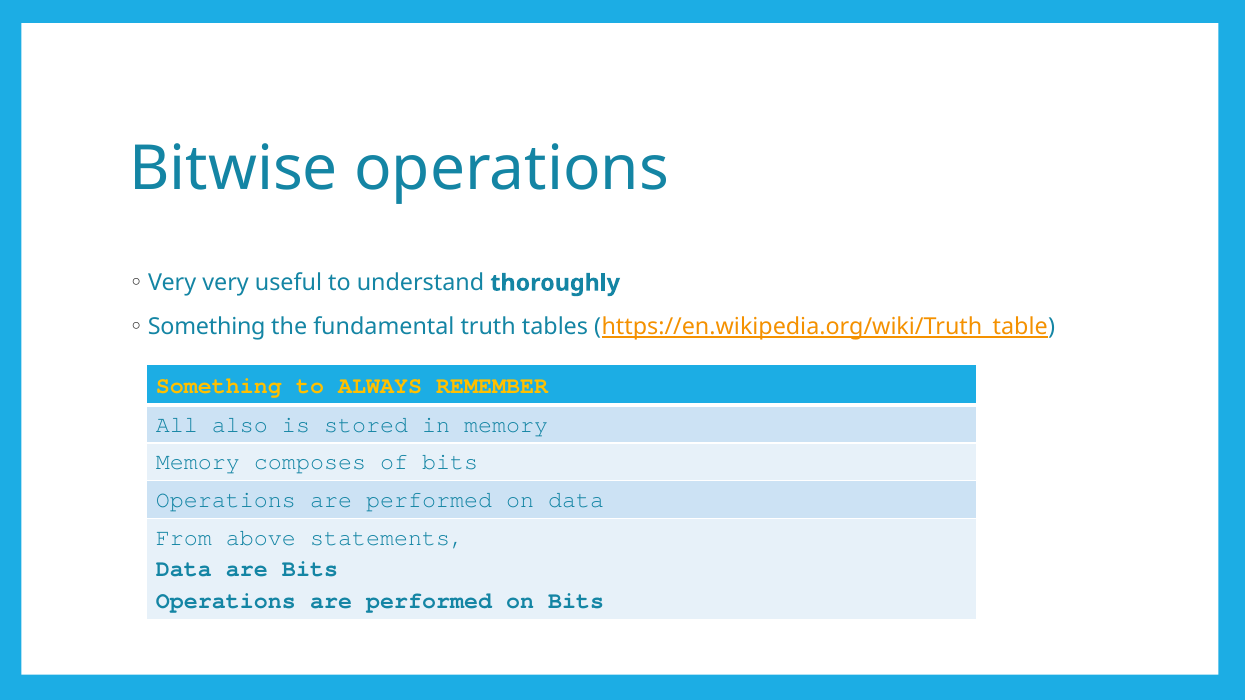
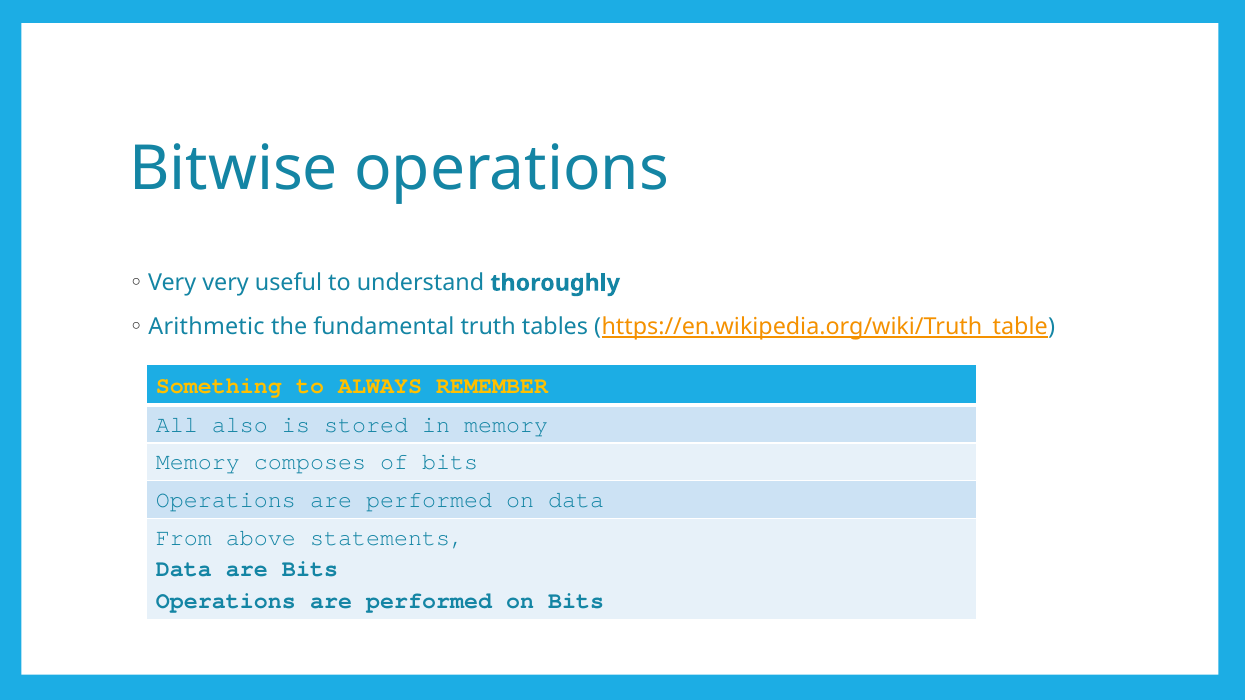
Something: Something -> Arithmetic (207, 326)
